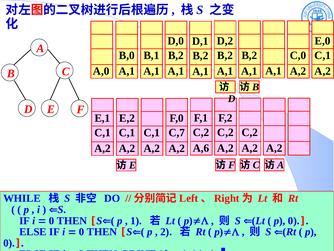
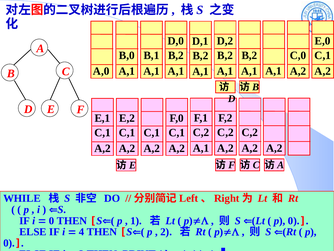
C,7: C,7 -> C,1 (177, 132)
A,6: A,6 -> A,1 (201, 148)
0: 0 -> 4 (82, 231)
